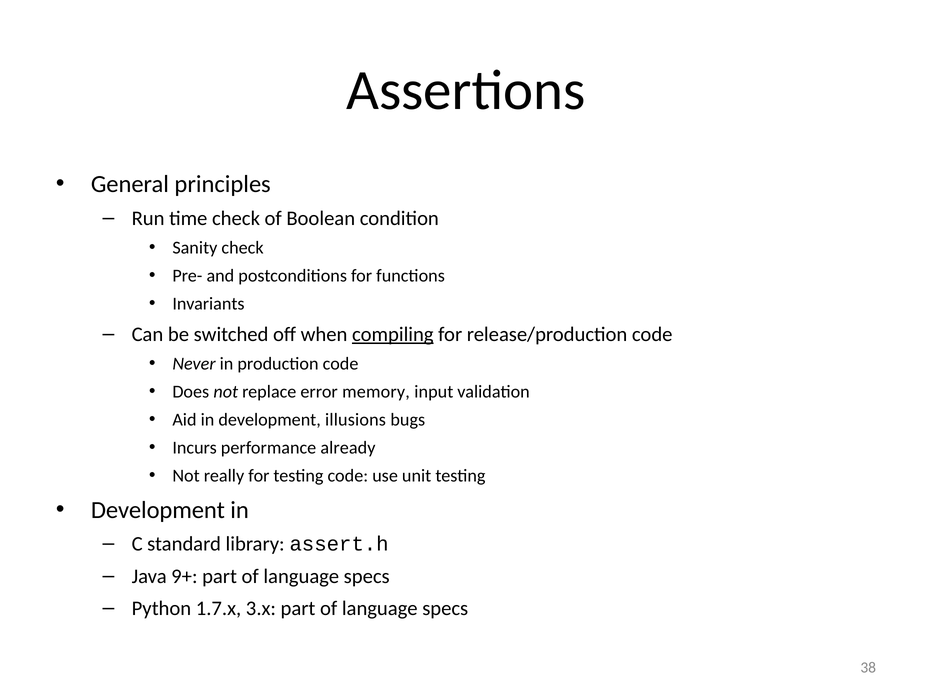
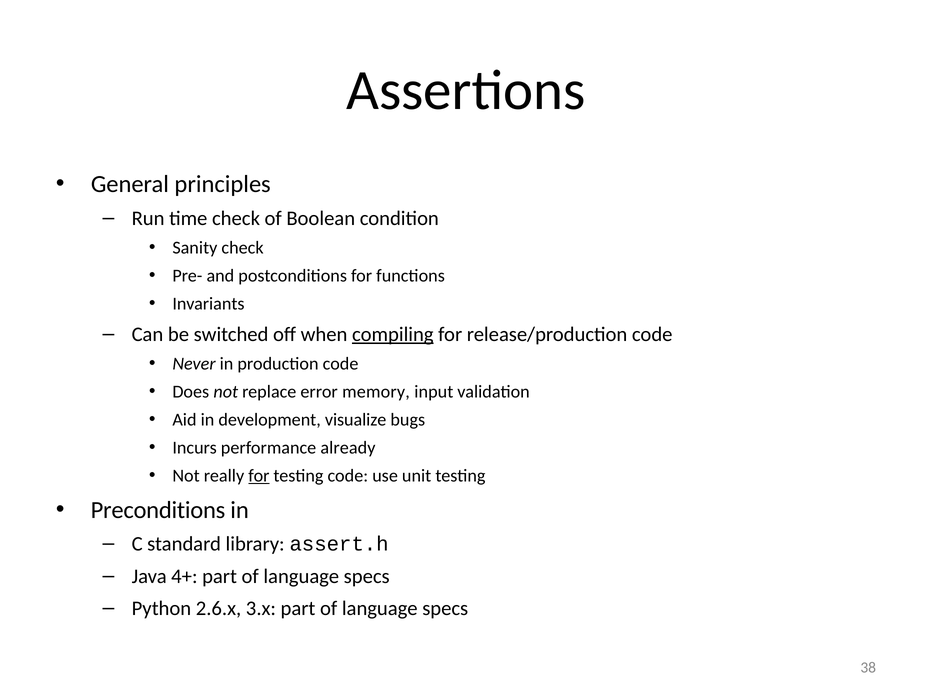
illusions: illusions -> visualize (356, 420)
for underline: none -> present (259, 476)
Development: Development -> Preconditions (158, 510)
9+: 9+ -> 4+ (184, 576)
1.7.x: 1.7.x -> 2.6.x (219, 608)
